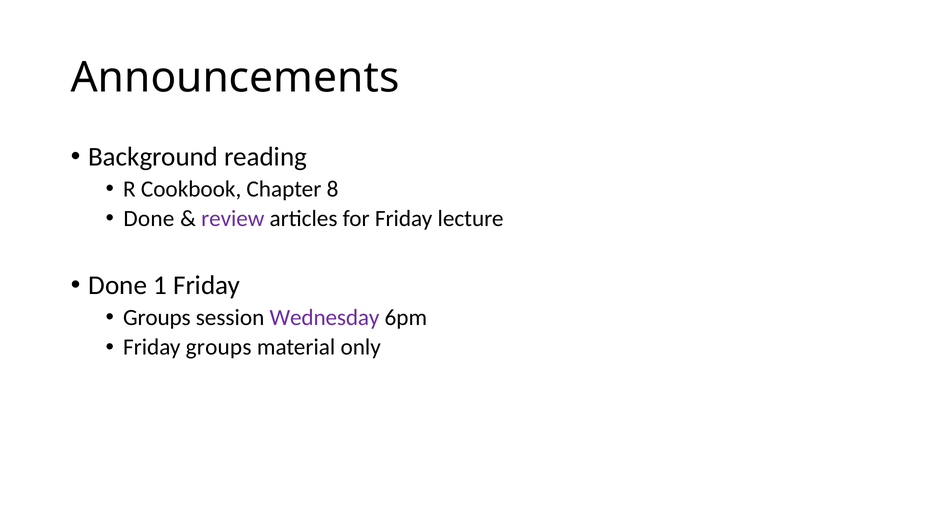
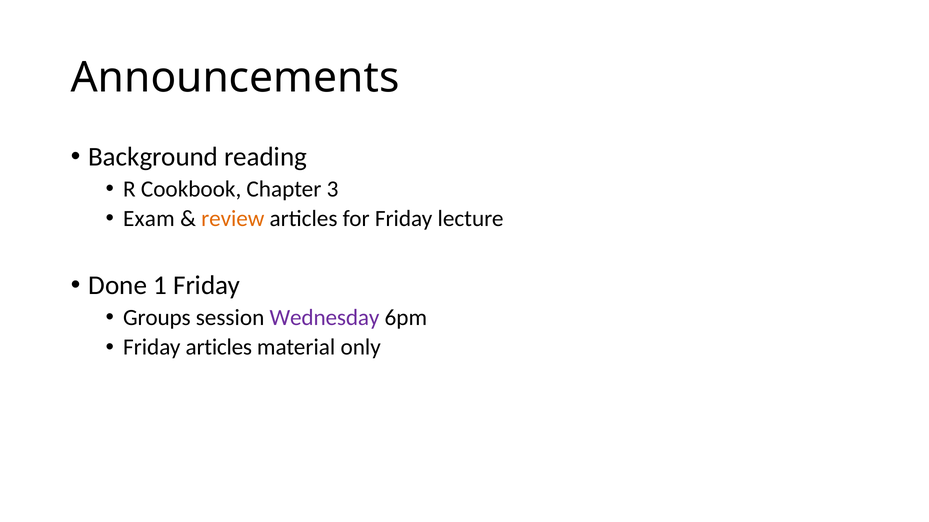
8: 8 -> 3 (333, 189)
Done: Done -> Exam (149, 219)
review colour: purple -> orange (233, 219)
Friday groups: groups -> articles (219, 348)
